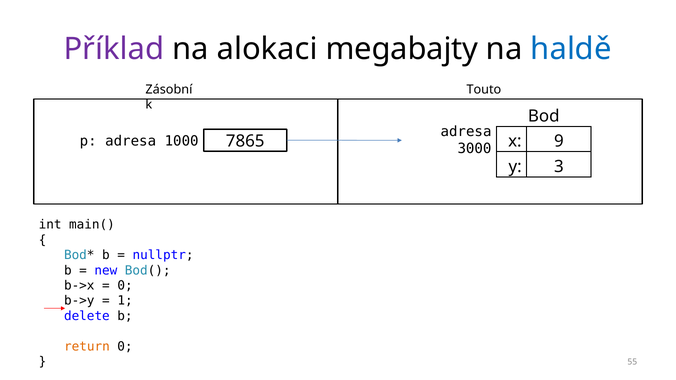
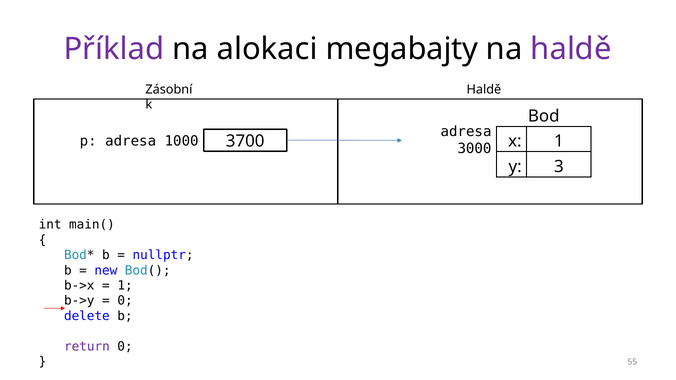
haldě colour: blue -> purple (571, 49)
Touto: Touto -> Haldě (484, 90)
7865: 7865 -> 3700 (245, 141)
x 9: 9 -> 1 (559, 141)
0: 0 -> 1 (125, 286)
1: 1 -> 0 (125, 301)
return colour: orange -> purple (87, 347)
